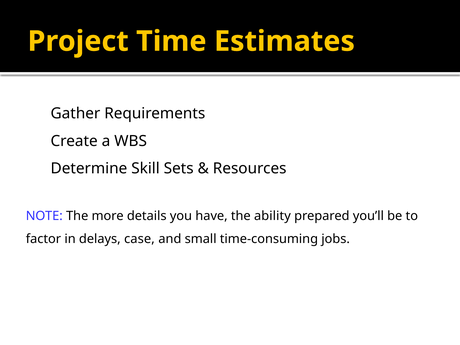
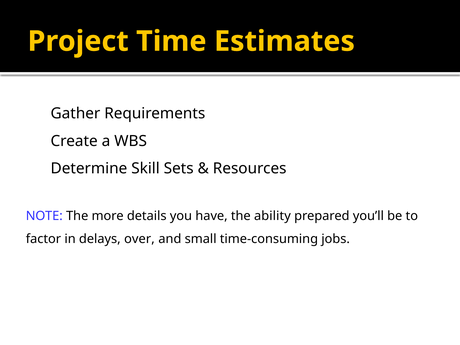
case: case -> over (139, 239)
